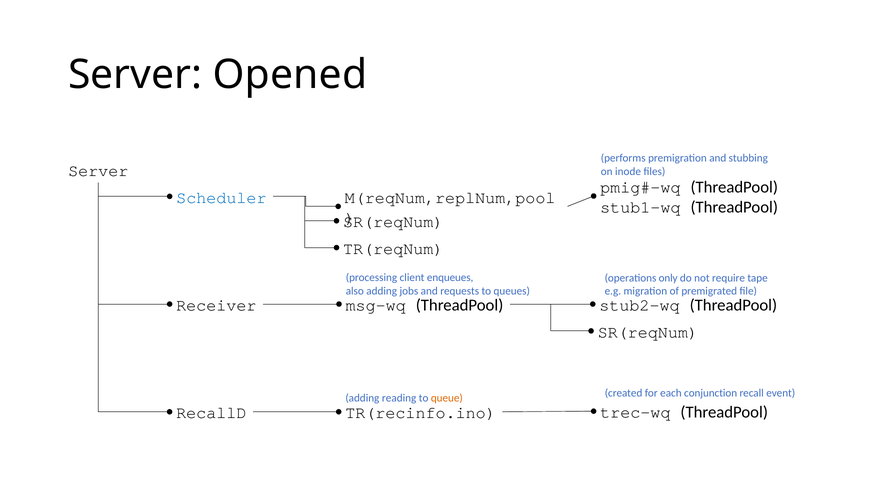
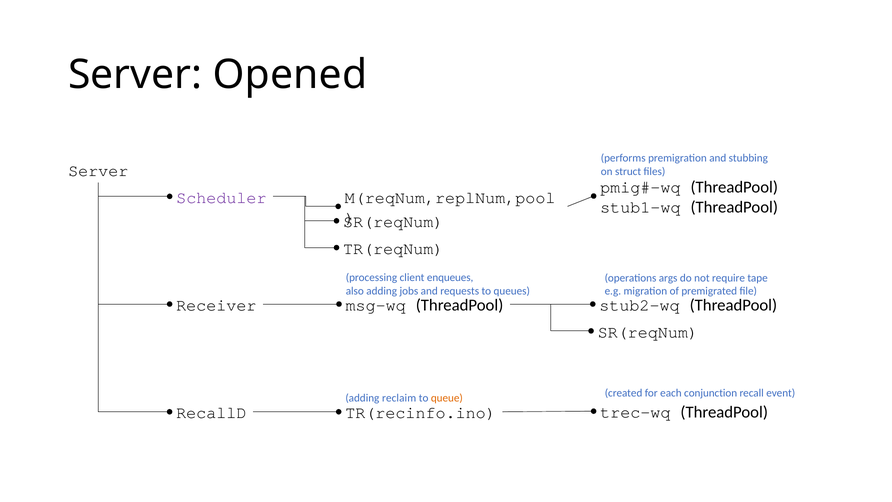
inode: inode -> struct (628, 171)
Scheduler colour: blue -> purple (221, 197)
only: only -> args (668, 278)
reading: reading -> reclaim (399, 398)
